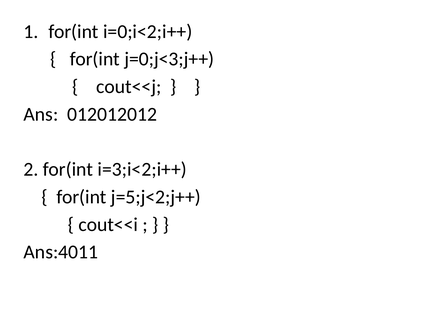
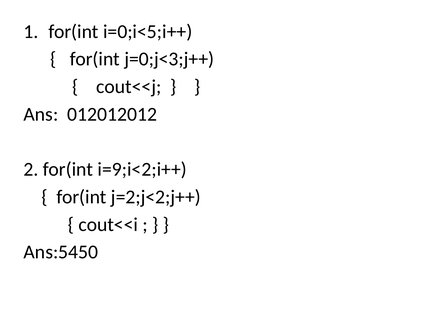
i=0;i<2;i++: i=0;i<2;i++ -> i=0;i<5;i++ (148, 32)
i=3;i<2;i++: i=3;i<2;i++ -> i=9;i<2;i++ (142, 169)
j=5;j<2;j++: j=5;j<2;j++ -> j=2;j<2;j++ (156, 197)
Ans:4011: Ans:4011 -> Ans:5450 (61, 252)
